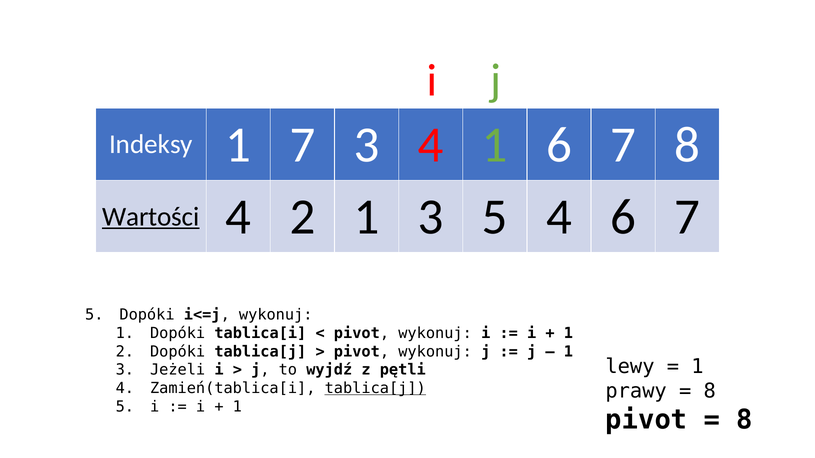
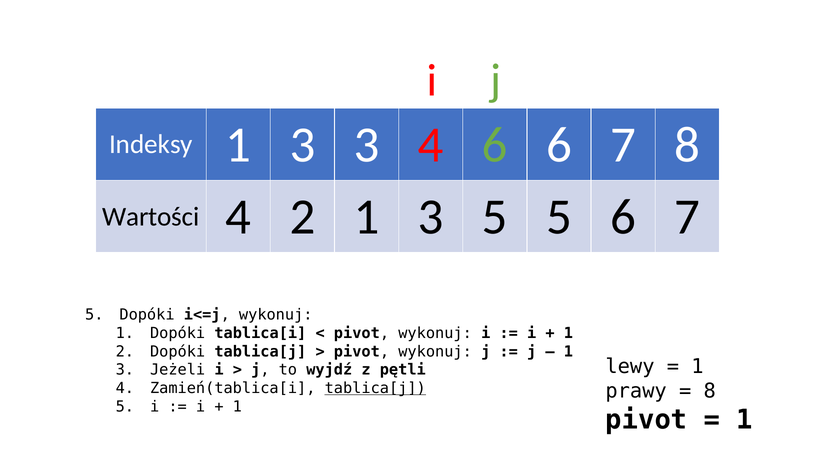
Indeksy 1 7: 7 -> 3 (302, 145)
4 1: 1 -> 6 (495, 145)
Wartości underline: present -> none (151, 217)
5 4: 4 -> 5 (559, 217)
8: 8 -> 1 (744, 420)
